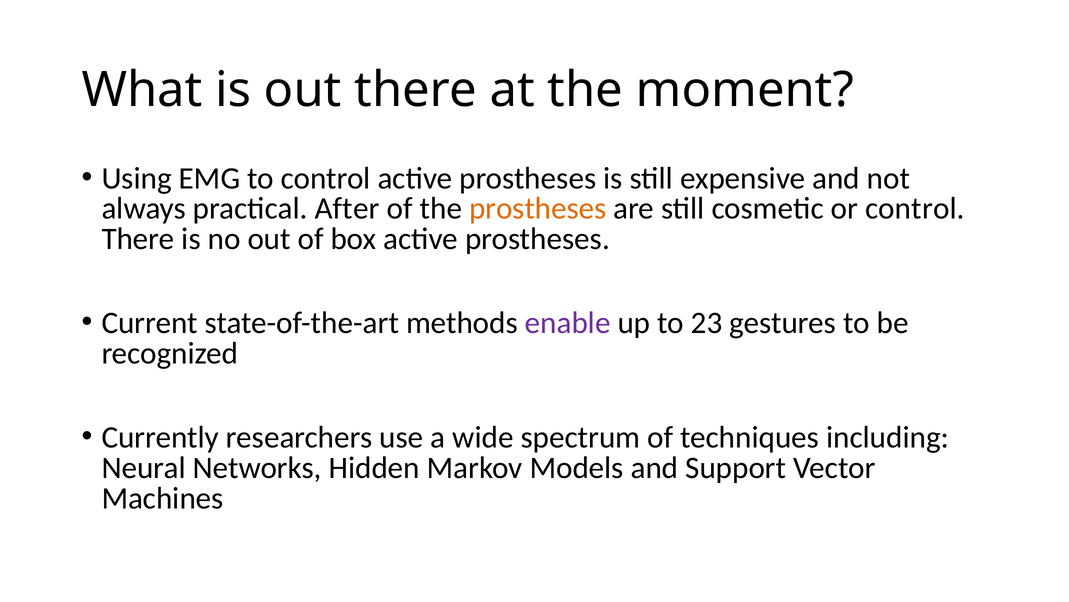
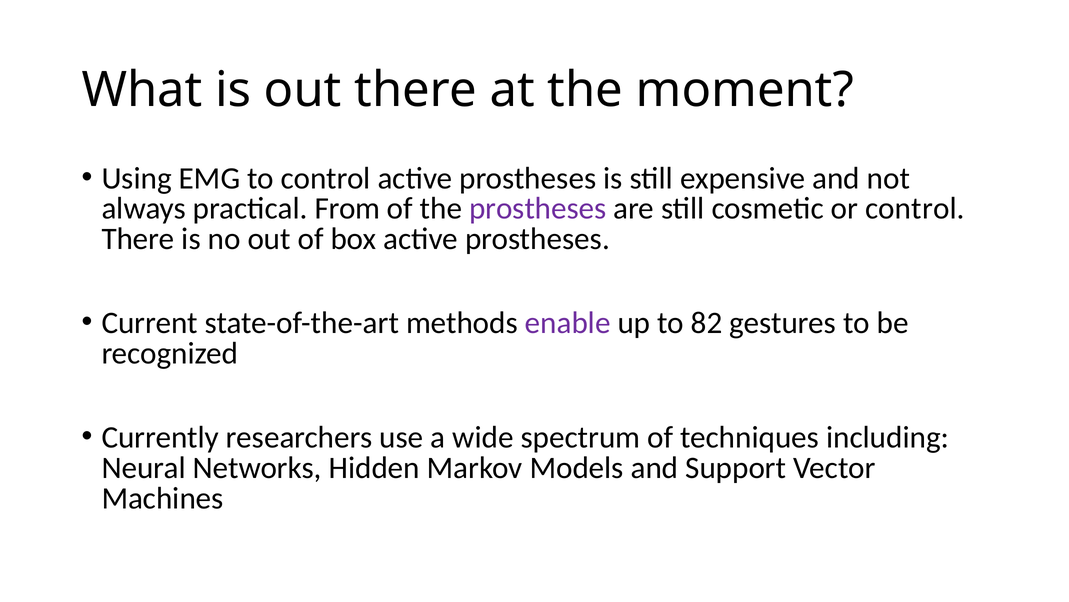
After: After -> From (347, 208)
prostheses colour: orange -> purple (538, 208)
23: 23 -> 82 (707, 323)
